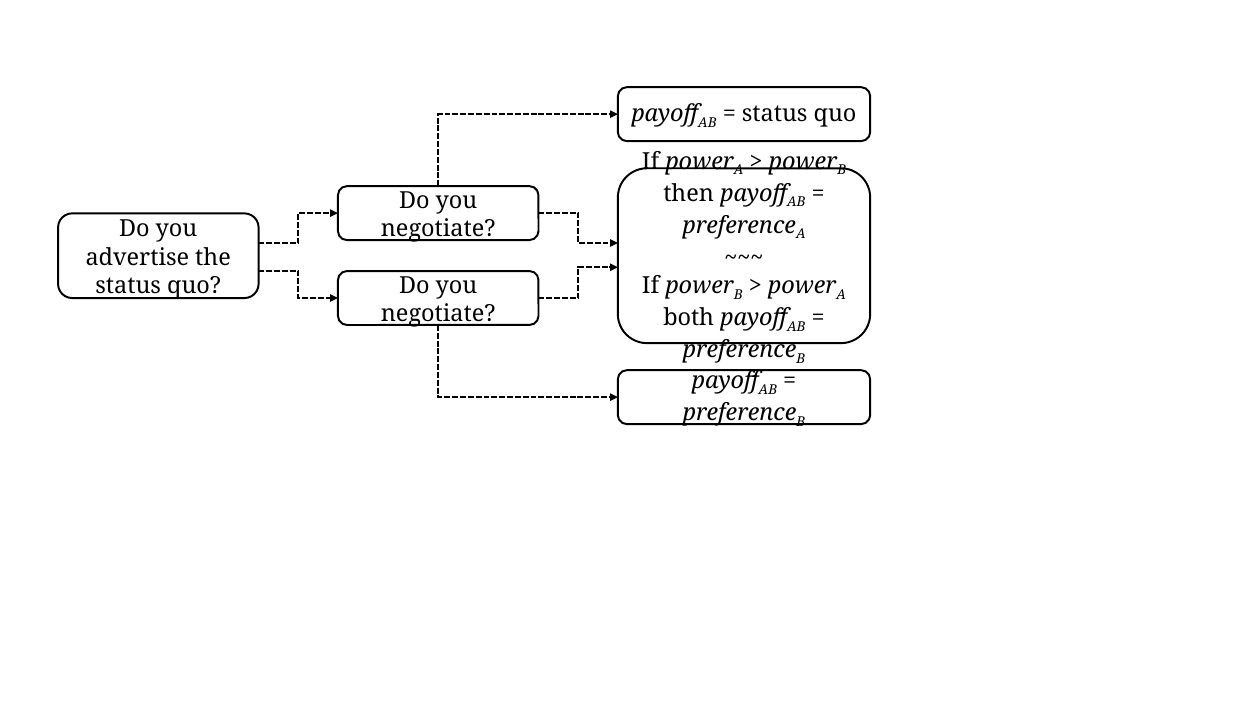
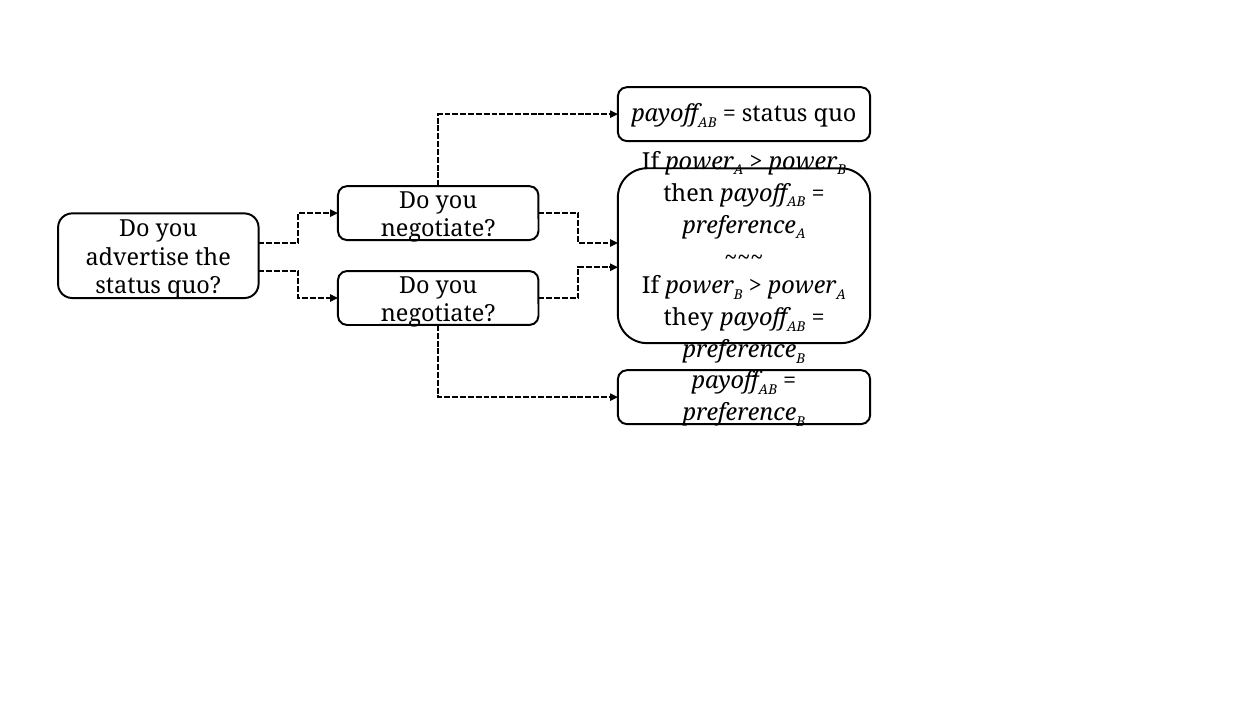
both: both -> they (689, 317)
